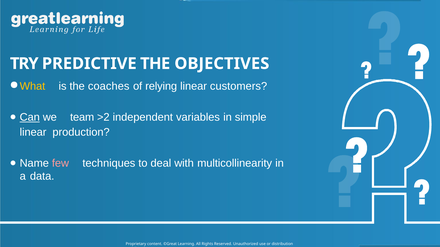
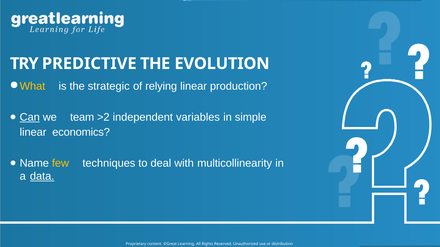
OBJECTIVES: OBJECTIVES -> EVOLUTION (222, 64)
coaches: coaches -> strategic (109, 86)
customers: customers -> production (239, 86)
production: production -> economics (81, 132)
few colour: pink -> yellow (60, 164)
data underline: none -> present (42, 177)
